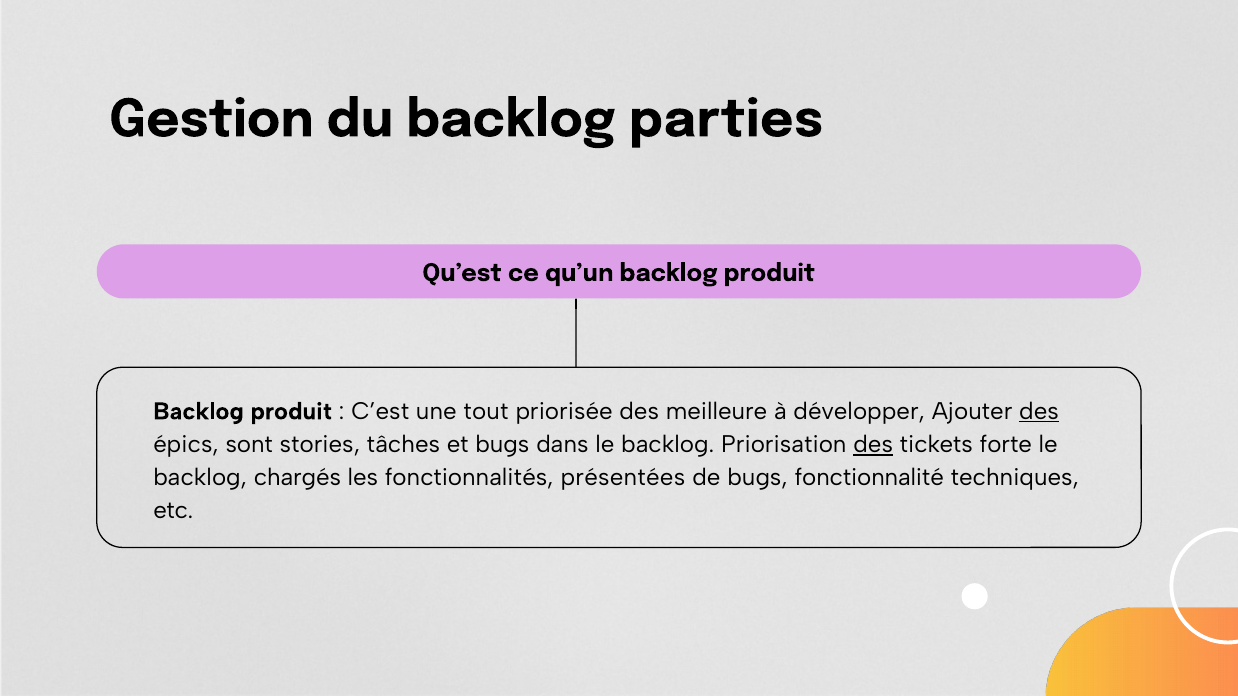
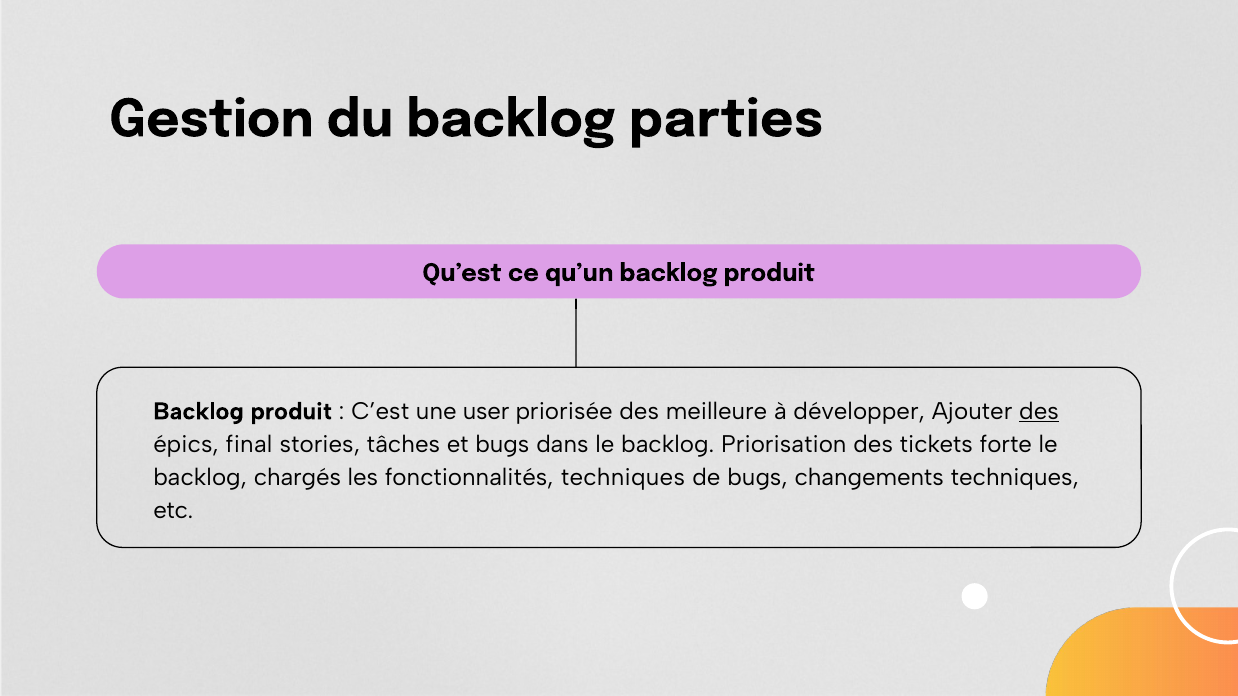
tout: tout -> user (486, 412)
sont: sont -> final (249, 445)
des underline: present -> none (873, 445)
fonctionnalités présentées: présentées -> techniques (623, 478)
fonctionnalité: fonctionnalité -> changements (869, 478)
